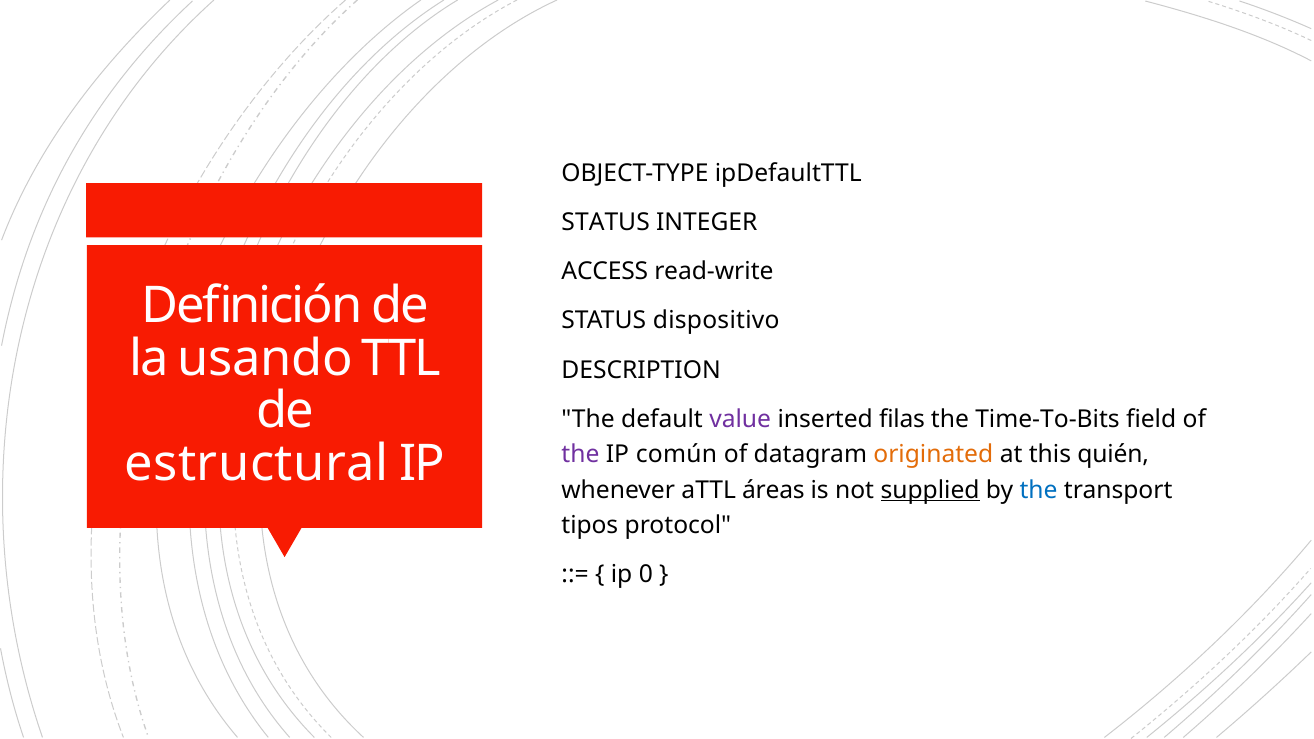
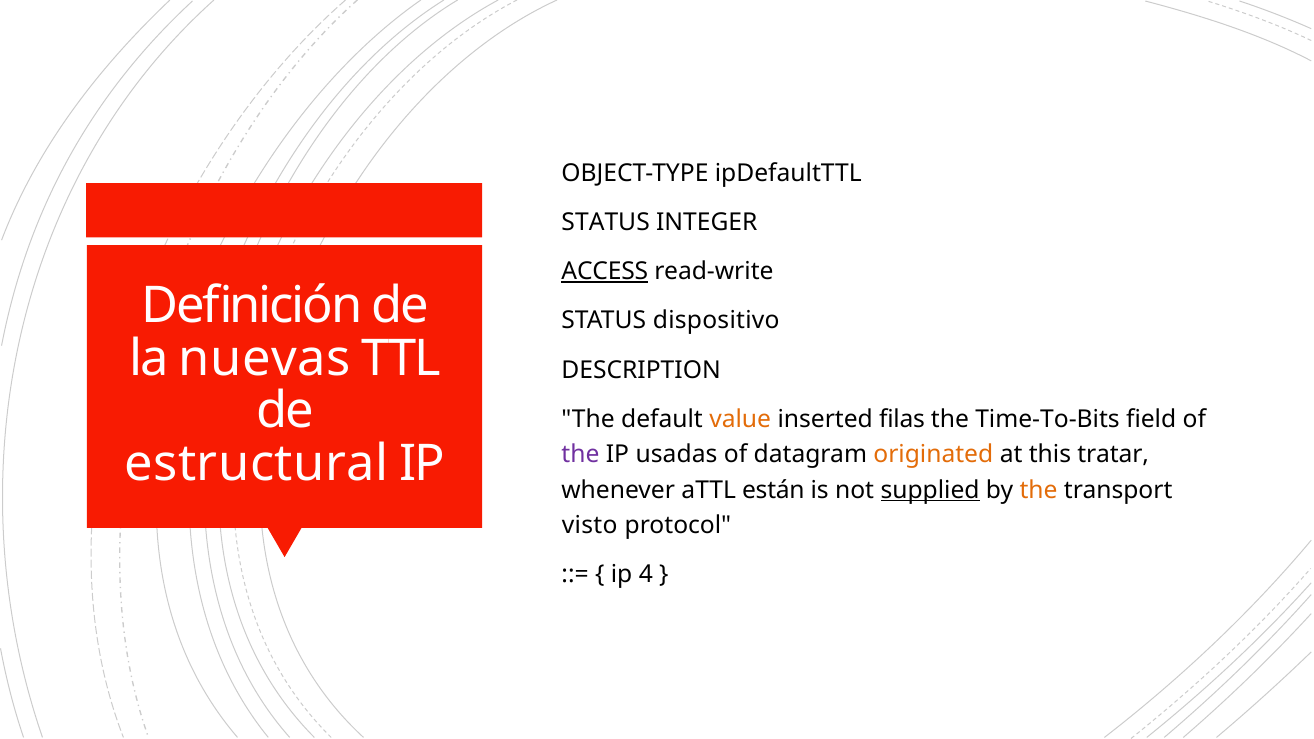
ACCESS underline: none -> present (605, 272)
usando: usando -> nuevas (265, 358)
value colour: purple -> orange (740, 419)
común: común -> usadas (676, 455)
quién: quién -> tratar (1113, 455)
áreas: áreas -> están (773, 490)
the colour: blue -> orange (1039, 490)
tipos: tipos -> visto (590, 526)
0: 0 -> 4 (646, 575)
